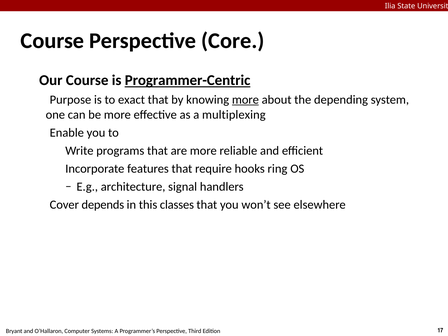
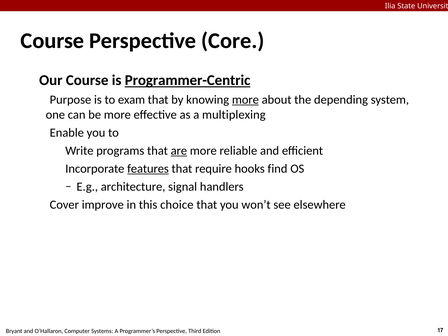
exact: exact -> exam (132, 100)
are underline: none -> present (179, 151)
features underline: none -> present (148, 169)
ring: ring -> find (278, 169)
depends: depends -> improve (103, 205)
classes: classes -> choice (177, 205)
